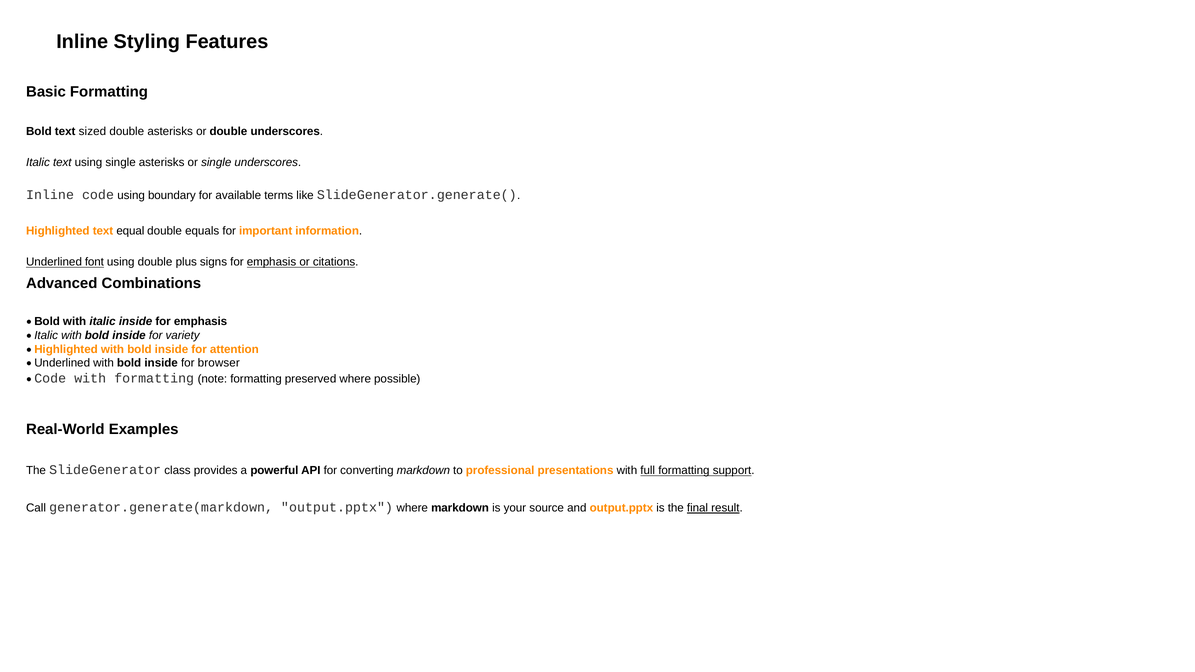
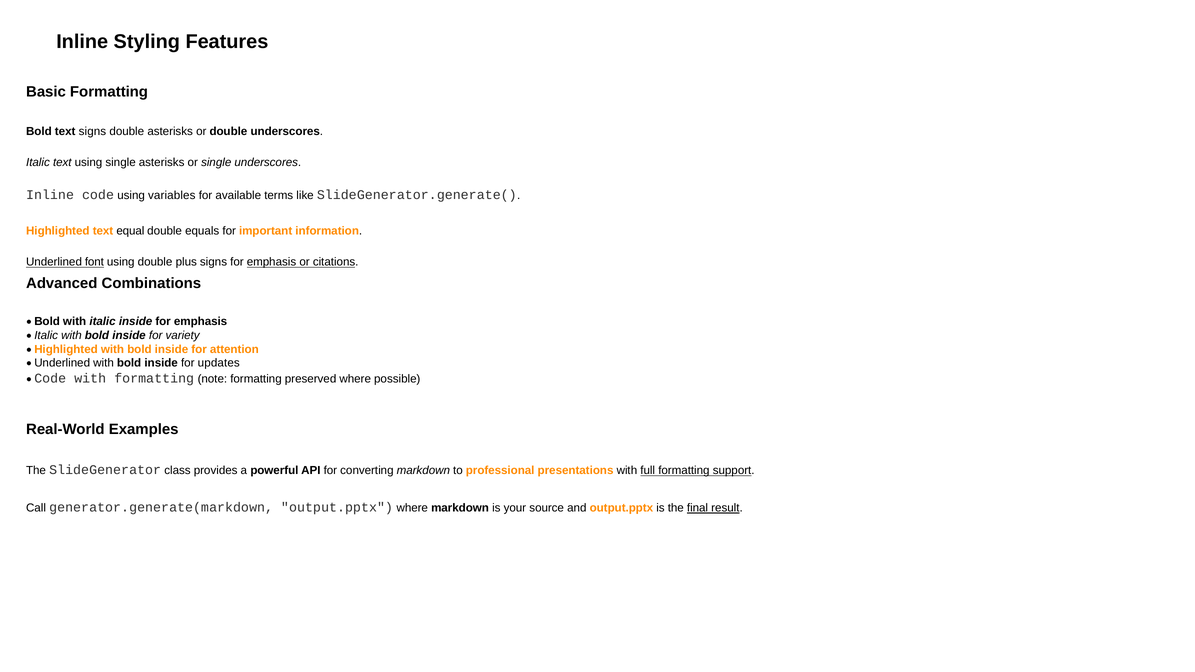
text sized: sized -> signs (92, 131)
boundary: boundary -> variables (172, 196)
browser: browser -> updates (219, 363)
